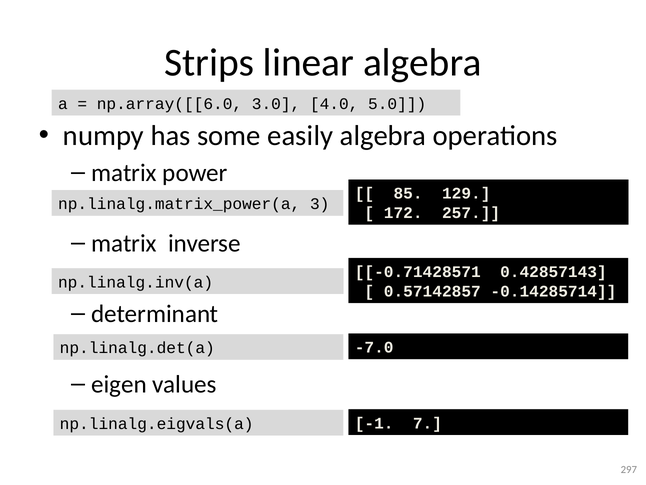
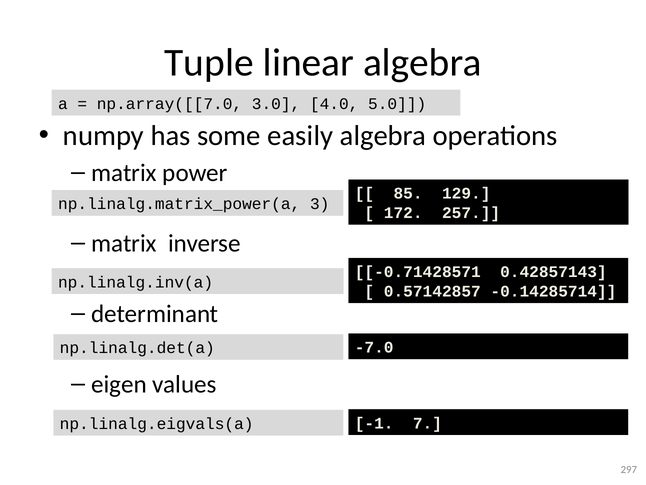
Strips: Strips -> Tuple (209, 63)
np.array([[6.0: np.array([[6.0 -> np.array([[7.0 (169, 104)
